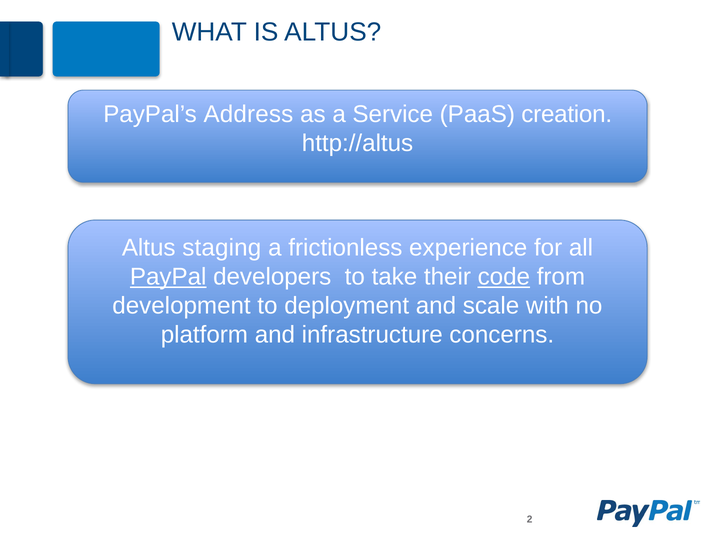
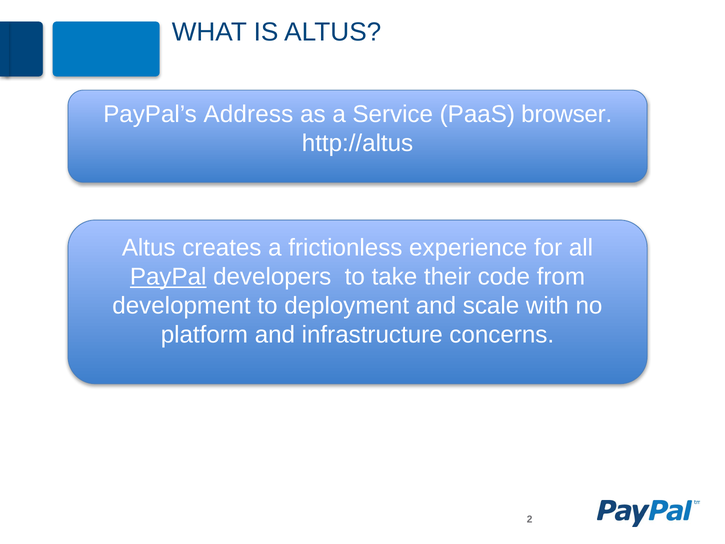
creation: creation -> browser (567, 114)
staging: staging -> creates (222, 248)
code underline: present -> none (504, 277)
